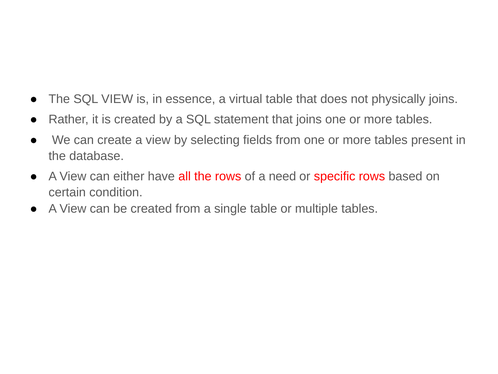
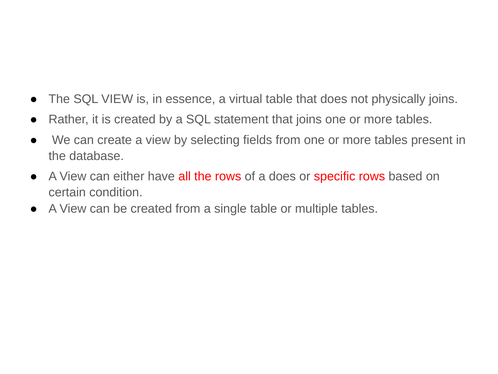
a need: need -> does (282, 176)
